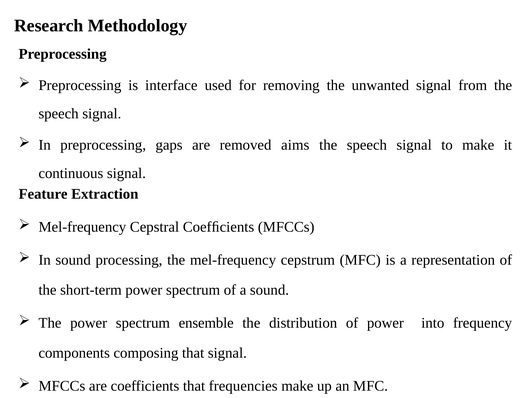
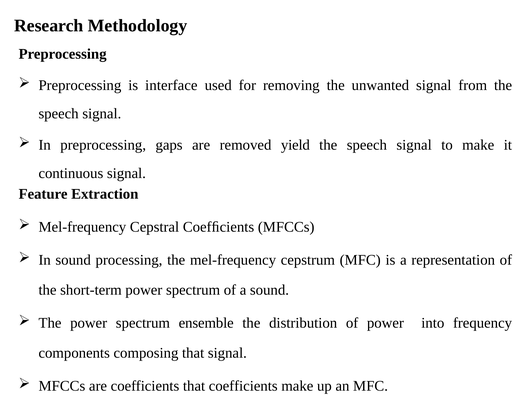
aims: aims -> yield (295, 145)
that frequencies: frequencies -> coefficients (243, 386)
